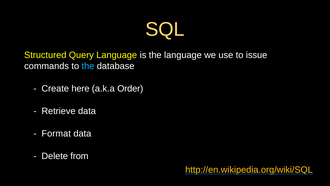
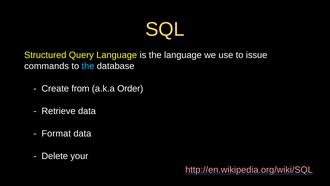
here: here -> from (80, 88)
from: from -> your (79, 156)
http://en.wikipedia.org/wiki/SQL colour: yellow -> pink (249, 170)
